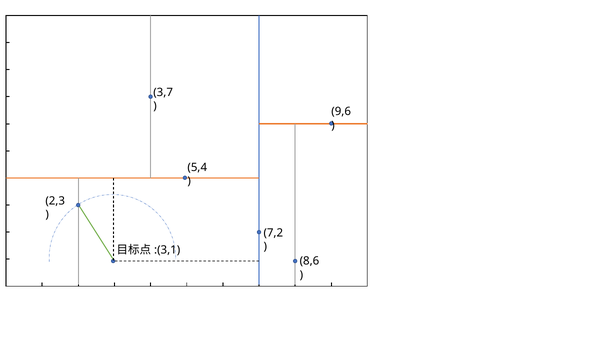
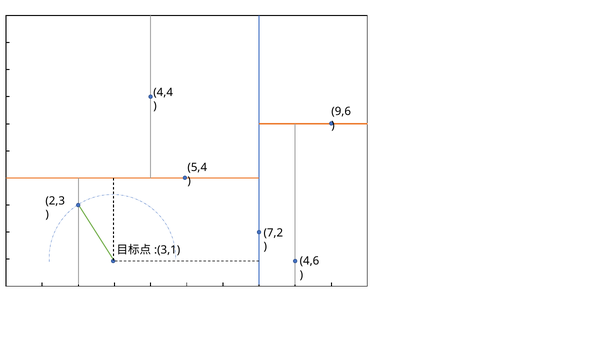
3,7: 3,7 -> 4,4 (163, 92)
8,6: 8,6 -> 4,6 (309, 261)
